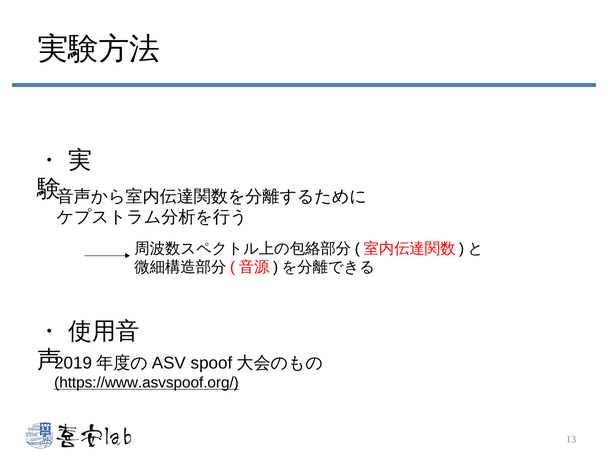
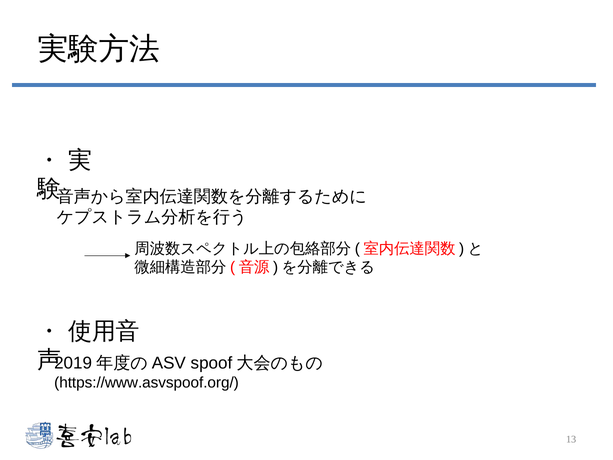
https://www.asvspoof.org/ underline: present -> none (147, 382)
